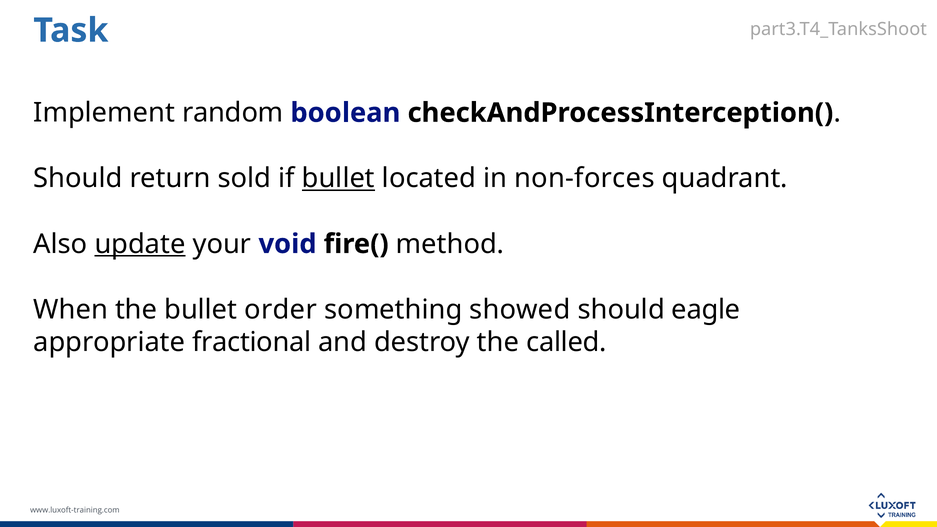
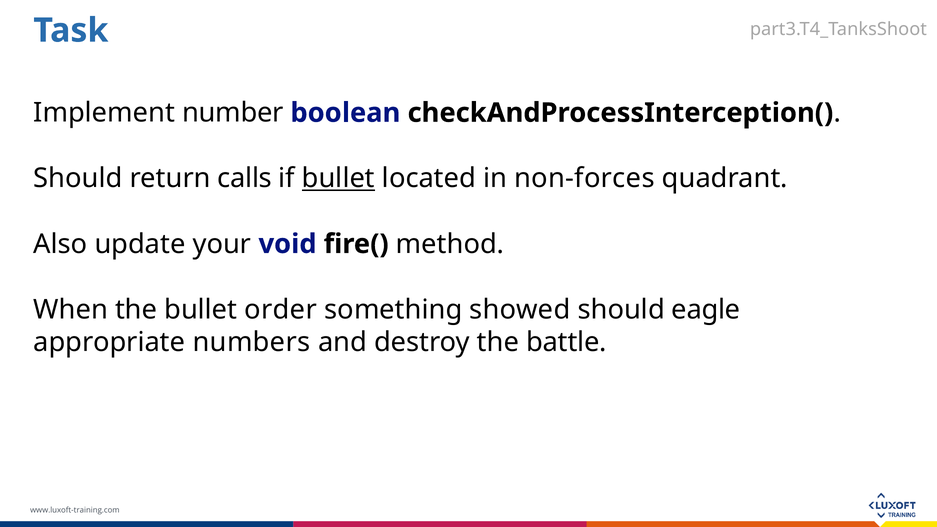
random: random -> number (233, 113)
sold: sold -> calls (245, 178)
update underline: present -> none (140, 244)
fractional: fractional -> numbers (251, 342)
called: called -> battle (566, 342)
